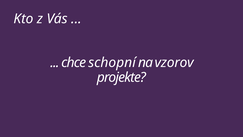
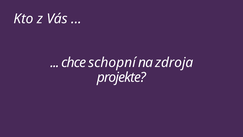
vzorov: vzorov -> zdroja (174, 62)
